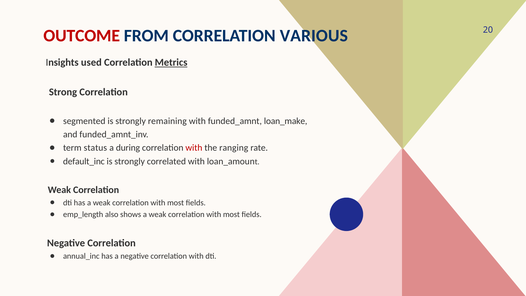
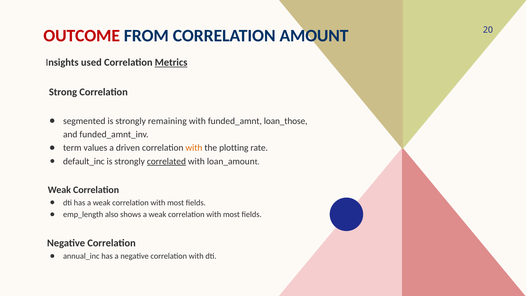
VARIOUS: VARIOUS -> AMOUNT (314, 36)
loan_make: loan_make -> loan_those (286, 121)
status: status -> values (95, 148)
during: during -> driven (128, 148)
with colour: red -> orange (194, 148)
ranging: ranging -> plotting (234, 148)
correlated underline: none -> present (166, 161)
